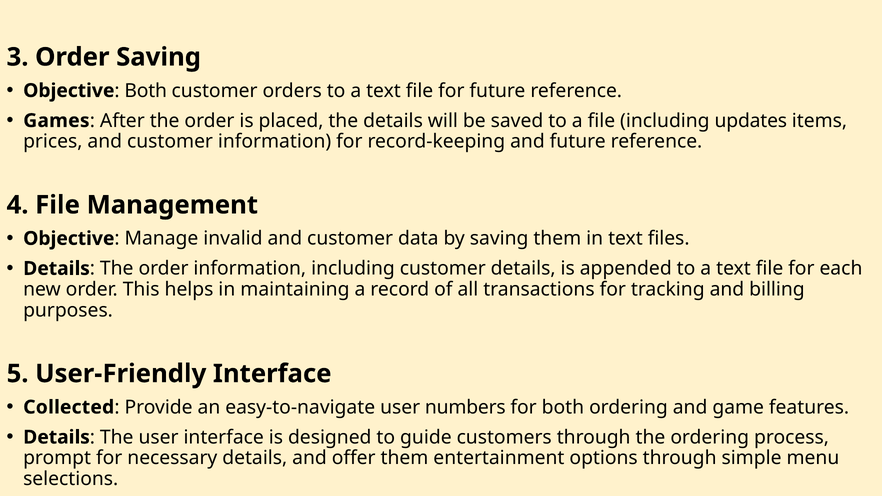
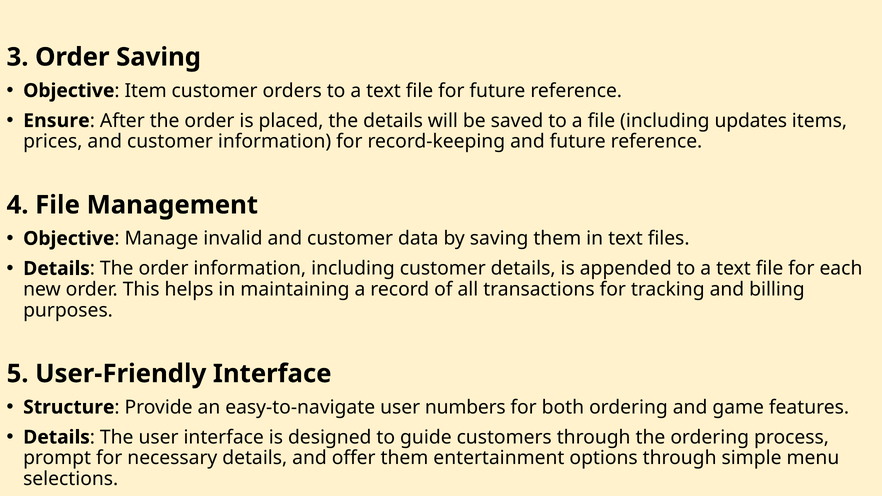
Both: Both -> Item (146, 91)
Games: Games -> Ensure (56, 121)
Collected: Collected -> Structure (69, 407)
